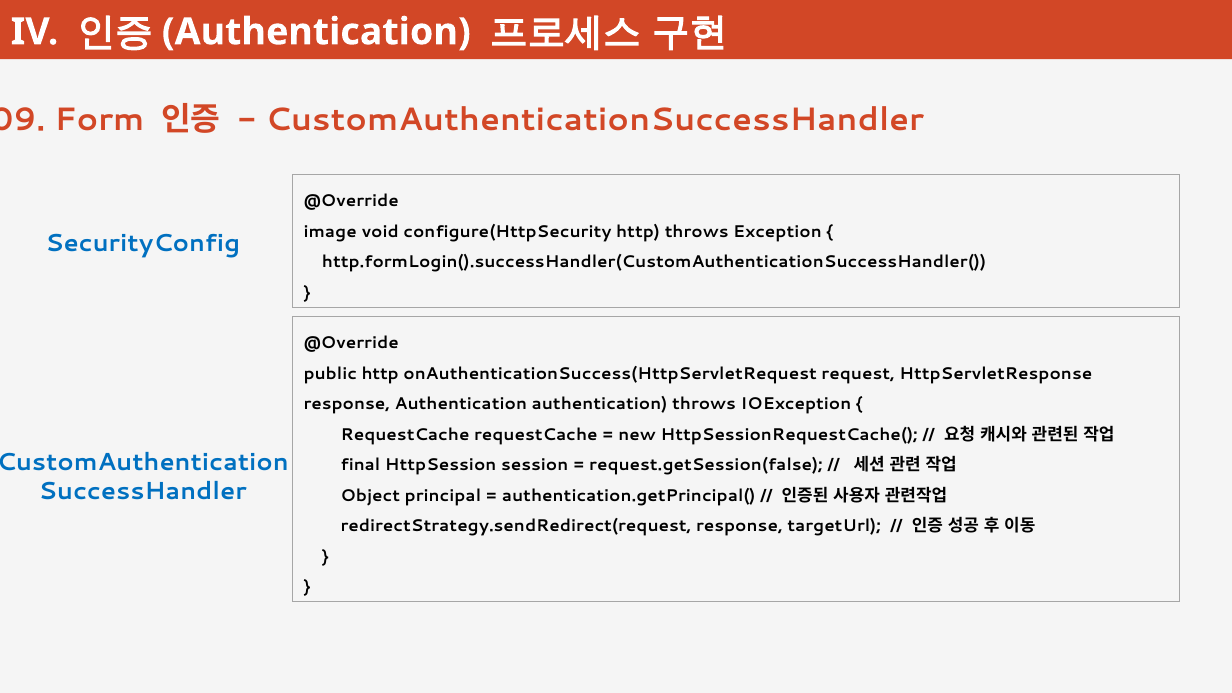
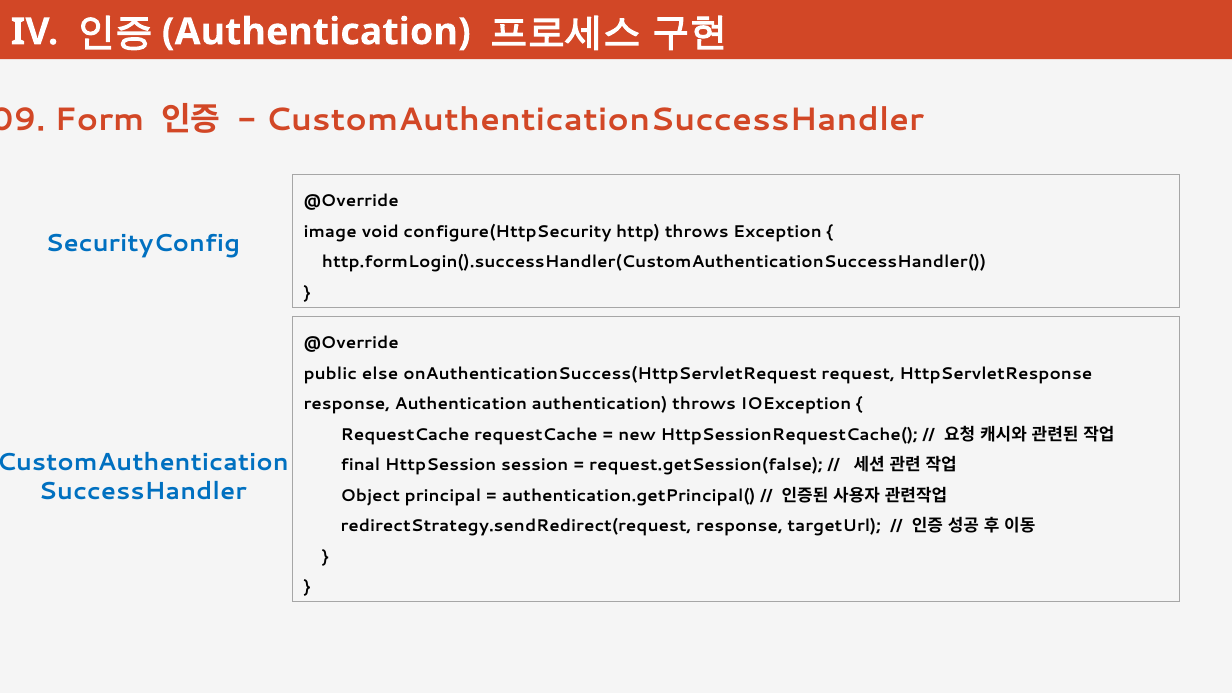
public http: http -> else (380, 374)
